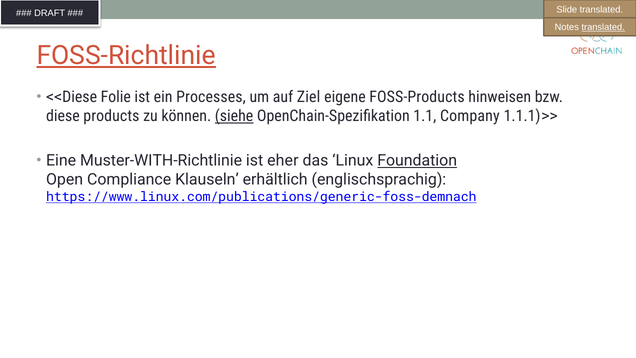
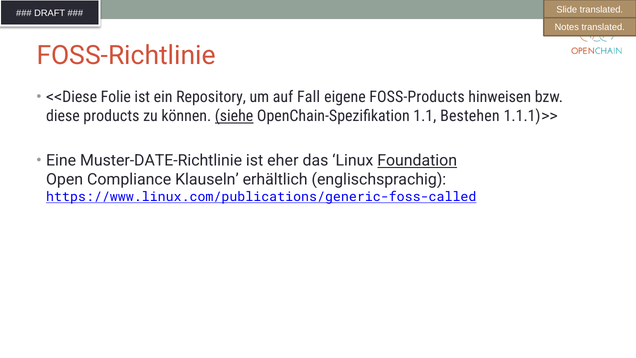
translated underline: present -> none (603, 27)
FOSS-Richtlinie underline: present -> none (126, 56)
Processes: Processes -> Repository (211, 97)
Ziel: Ziel -> Fall (309, 97)
Company: Company -> Bestehen (470, 116)
Muster-WITH-Richtlinie: Muster-WITH-Richtlinie -> Muster-DATE-Richtlinie (161, 161)
https://www.linux.com/publications/generic-foss-demnach: https://www.linux.com/publications/generic-foss-demnach -> https://www.linux.com/publications/generic-foss-called (261, 197)
